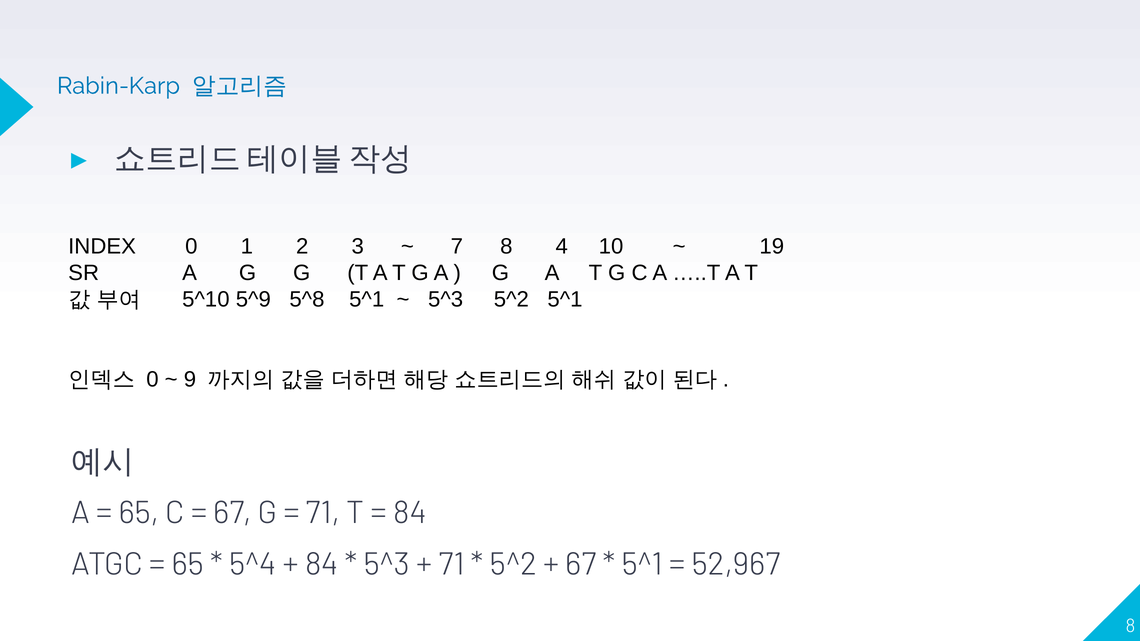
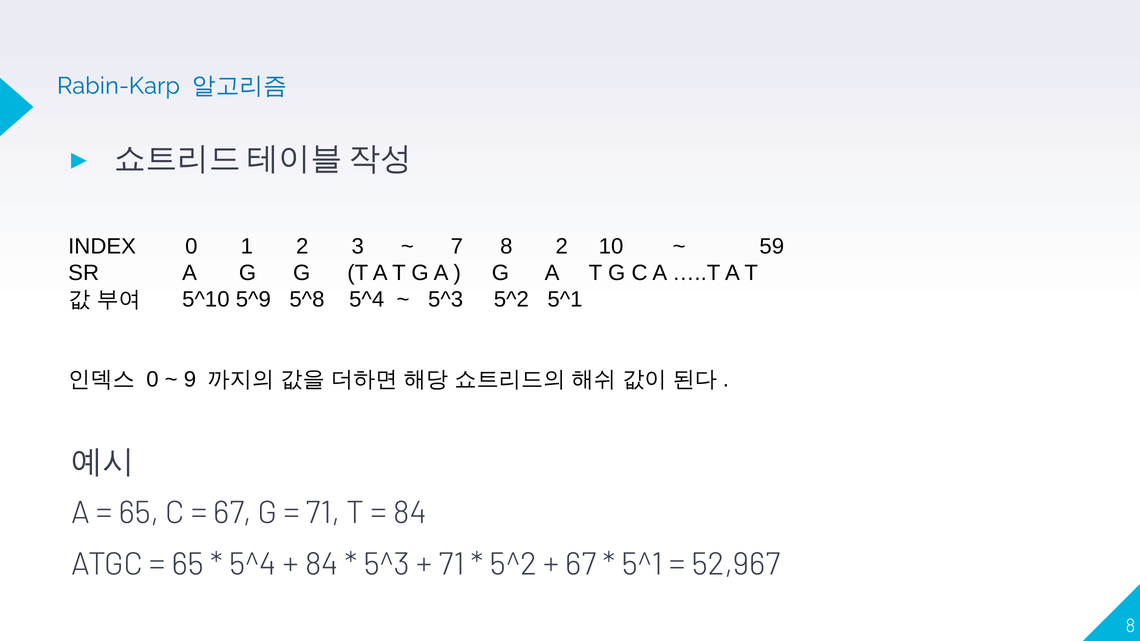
8 4: 4 -> 2 (562, 246)
19: 19 -> 59 (772, 246)
5^8 5^1: 5^1 -> 5^4 (367, 300)
